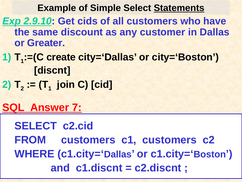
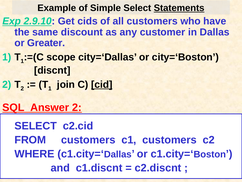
create: create -> scope (61, 57)
cid underline: none -> present (102, 84)
Answer 7: 7 -> 2 (77, 107)
